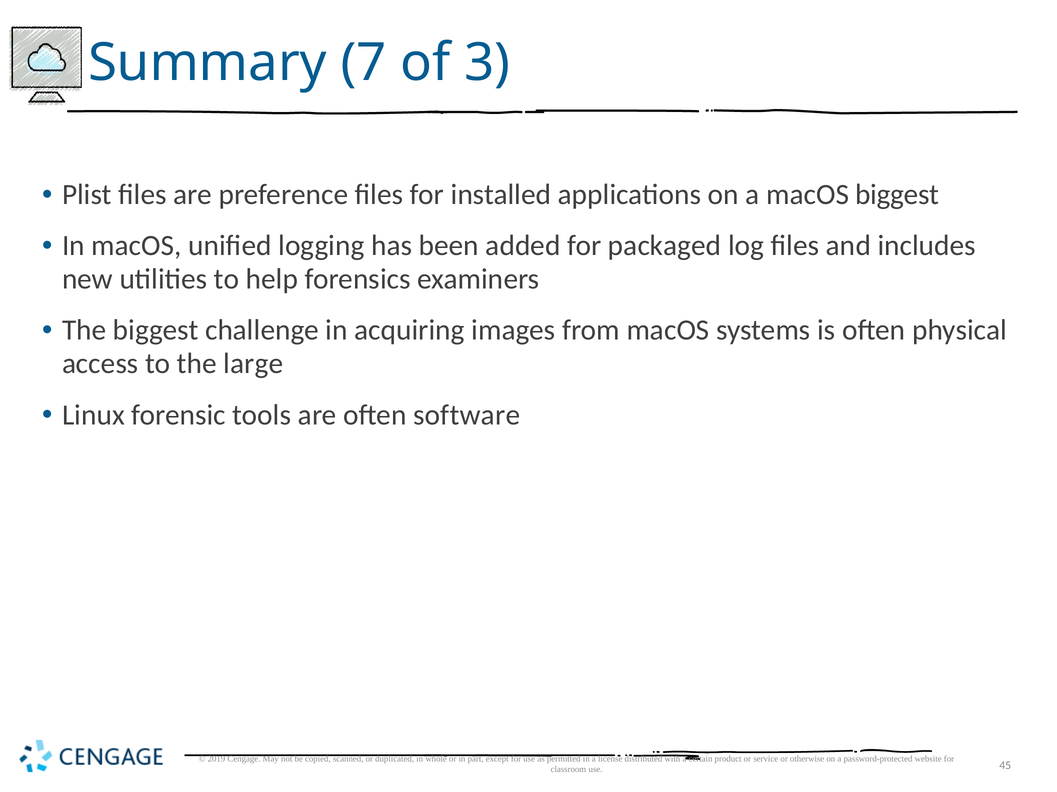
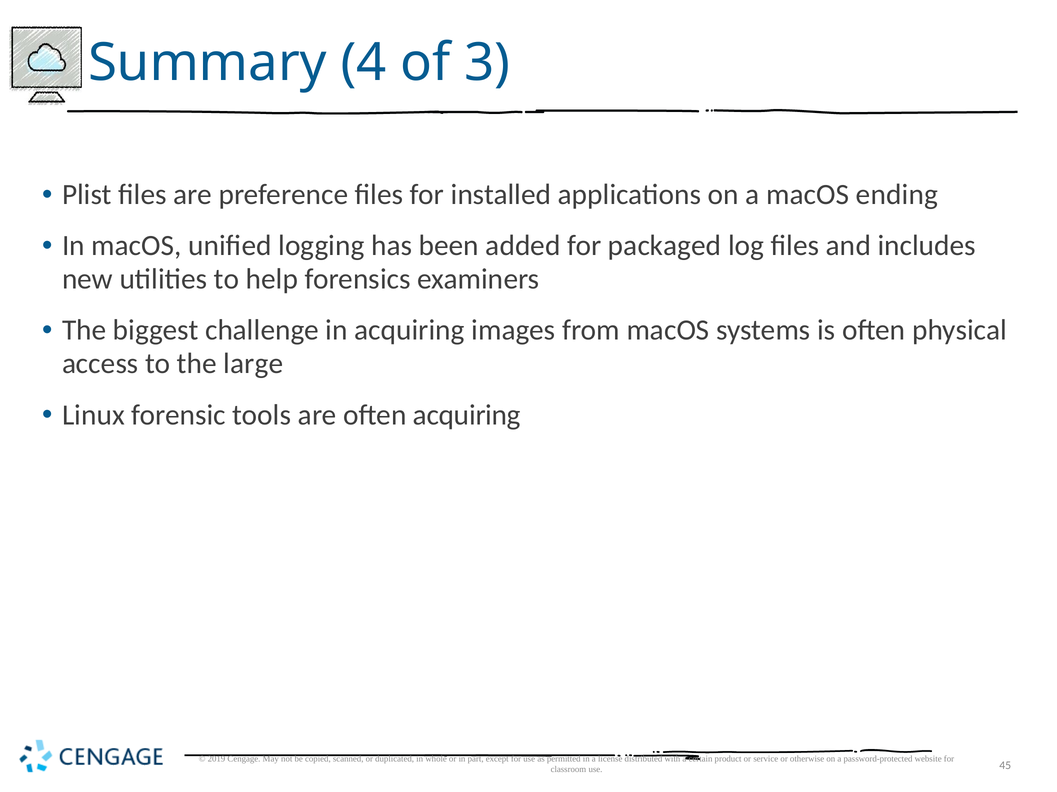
7: 7 -> 4 (364, 63)
macOS biggest: biggest -> ending (897, 195)
often software: software -> acquiring (467, 415)
